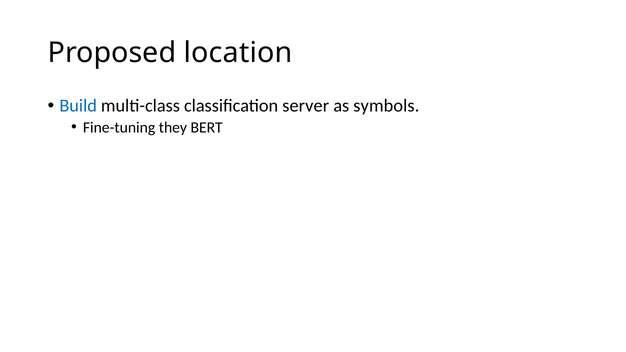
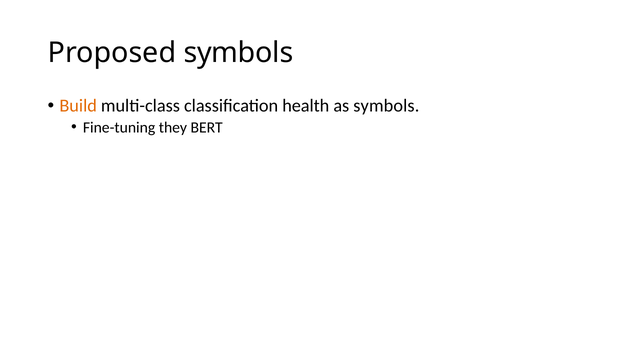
Proposed location: location -> symbols (238, 53)
Build colour: blue -> orange (78, 106)
server: server -> health (306, 106)
